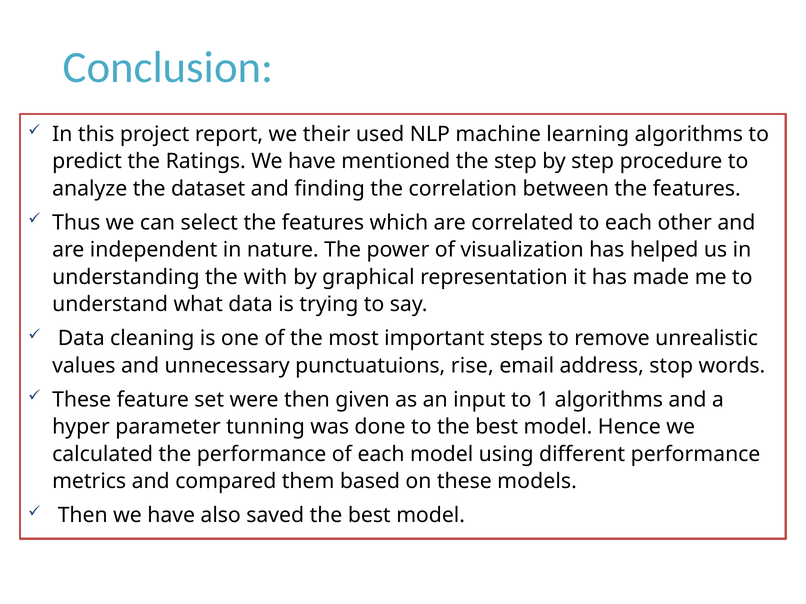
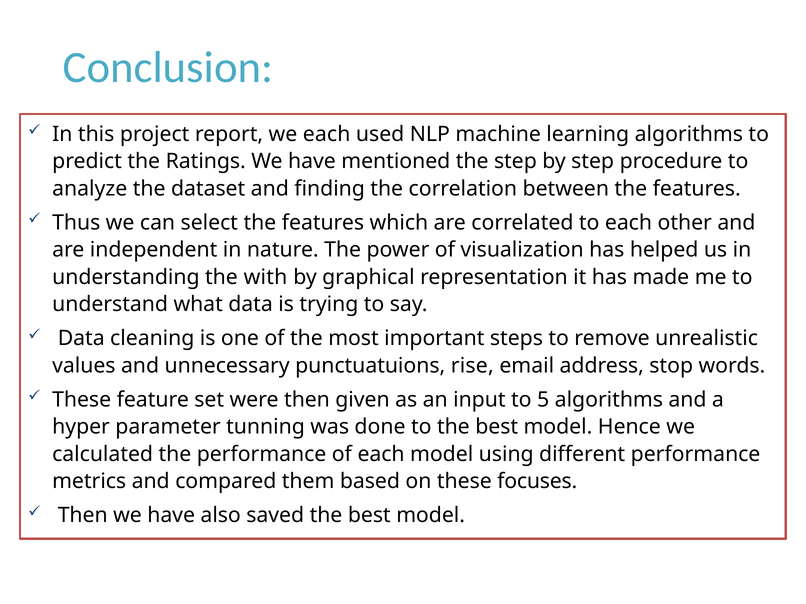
we their: their -> each (327, 134)
1: 1 -> 5 (543, 400)
models: models -> focuses (537, 482)
